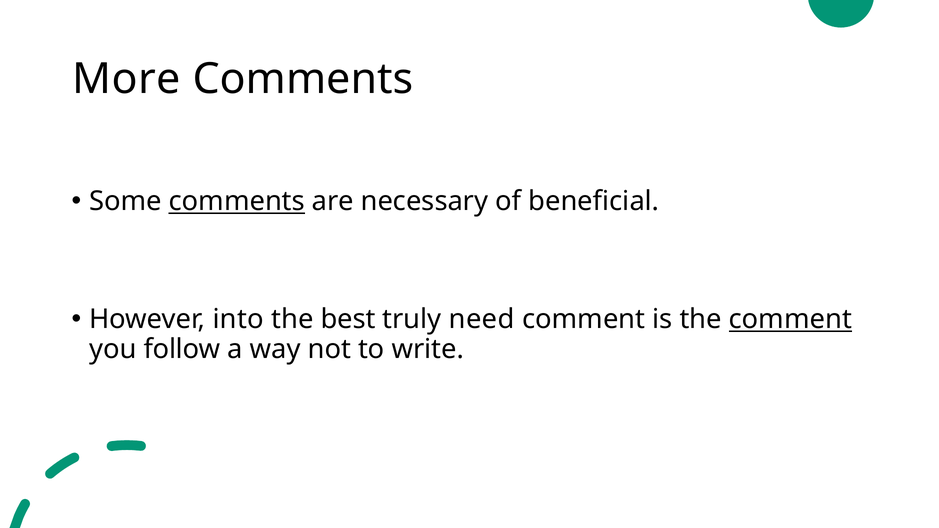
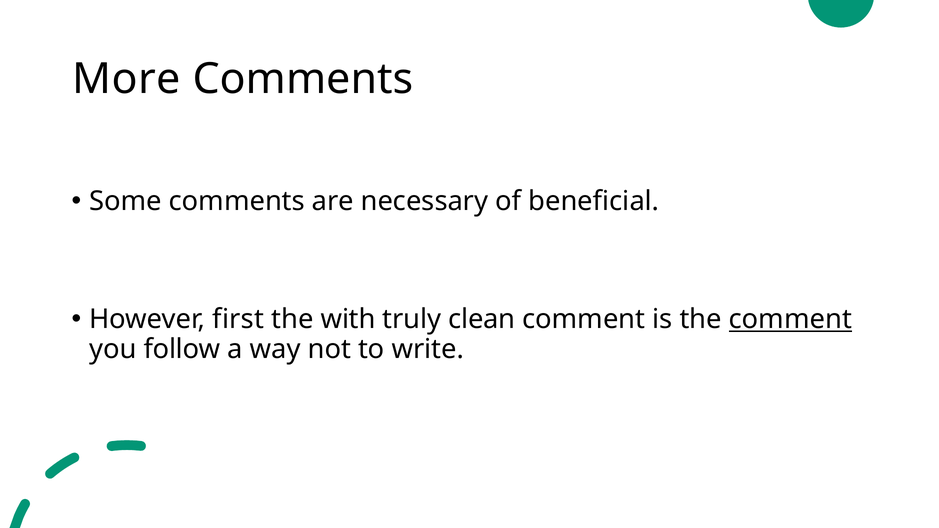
comments underline: present -> none (237, 201)
into: into -> first (238, 320)
best: best -> with (348, 320)
need: need -> clean (482, 320)
